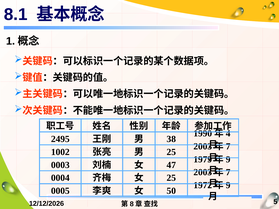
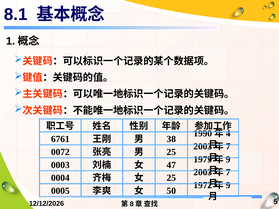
2495: 2495 -> 6761 (60, 139)
1002: 1002 -> 0072 (60, 152)
